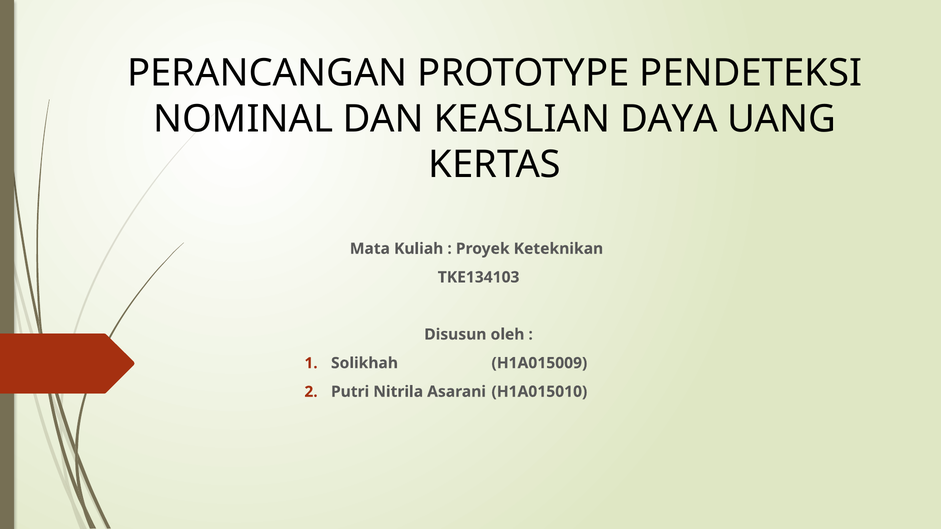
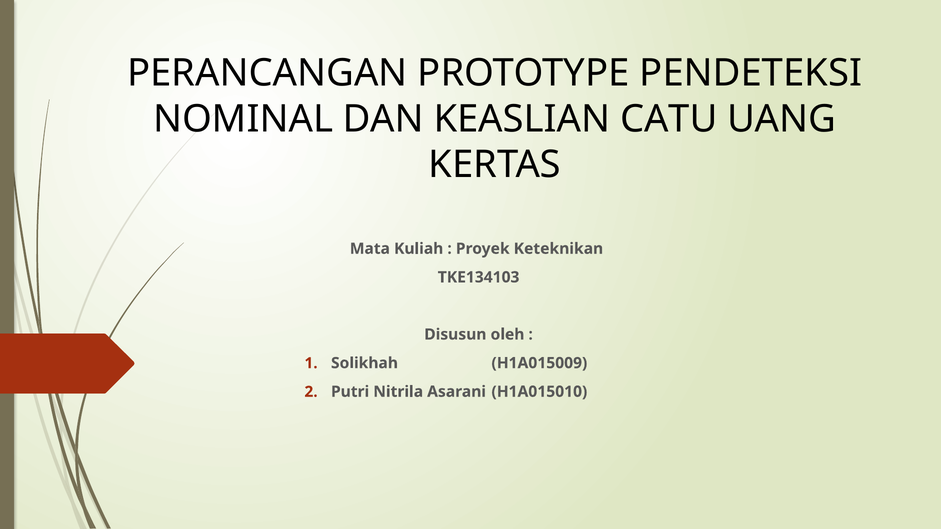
DAYA: DAYA -> CATU (669, 119)
